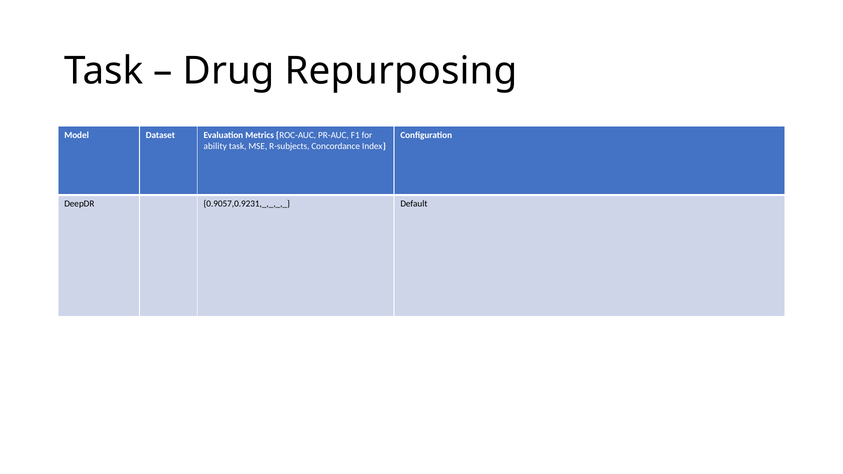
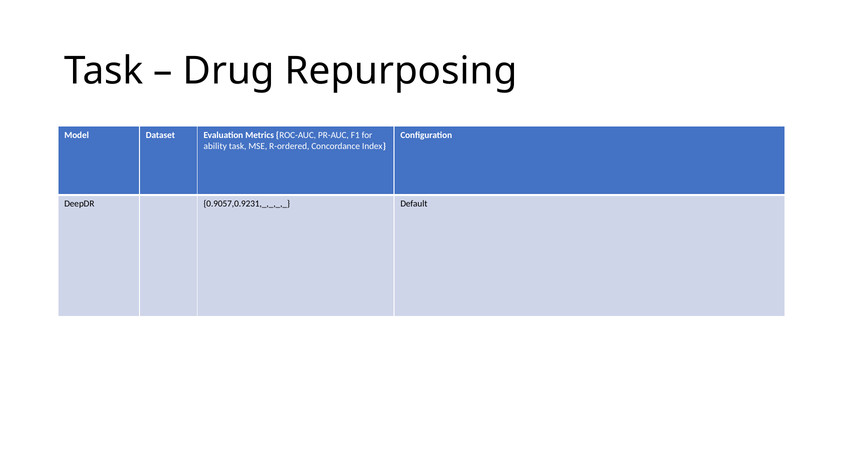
R-subjects: R-subjects -> R-ordered (289, 146)
